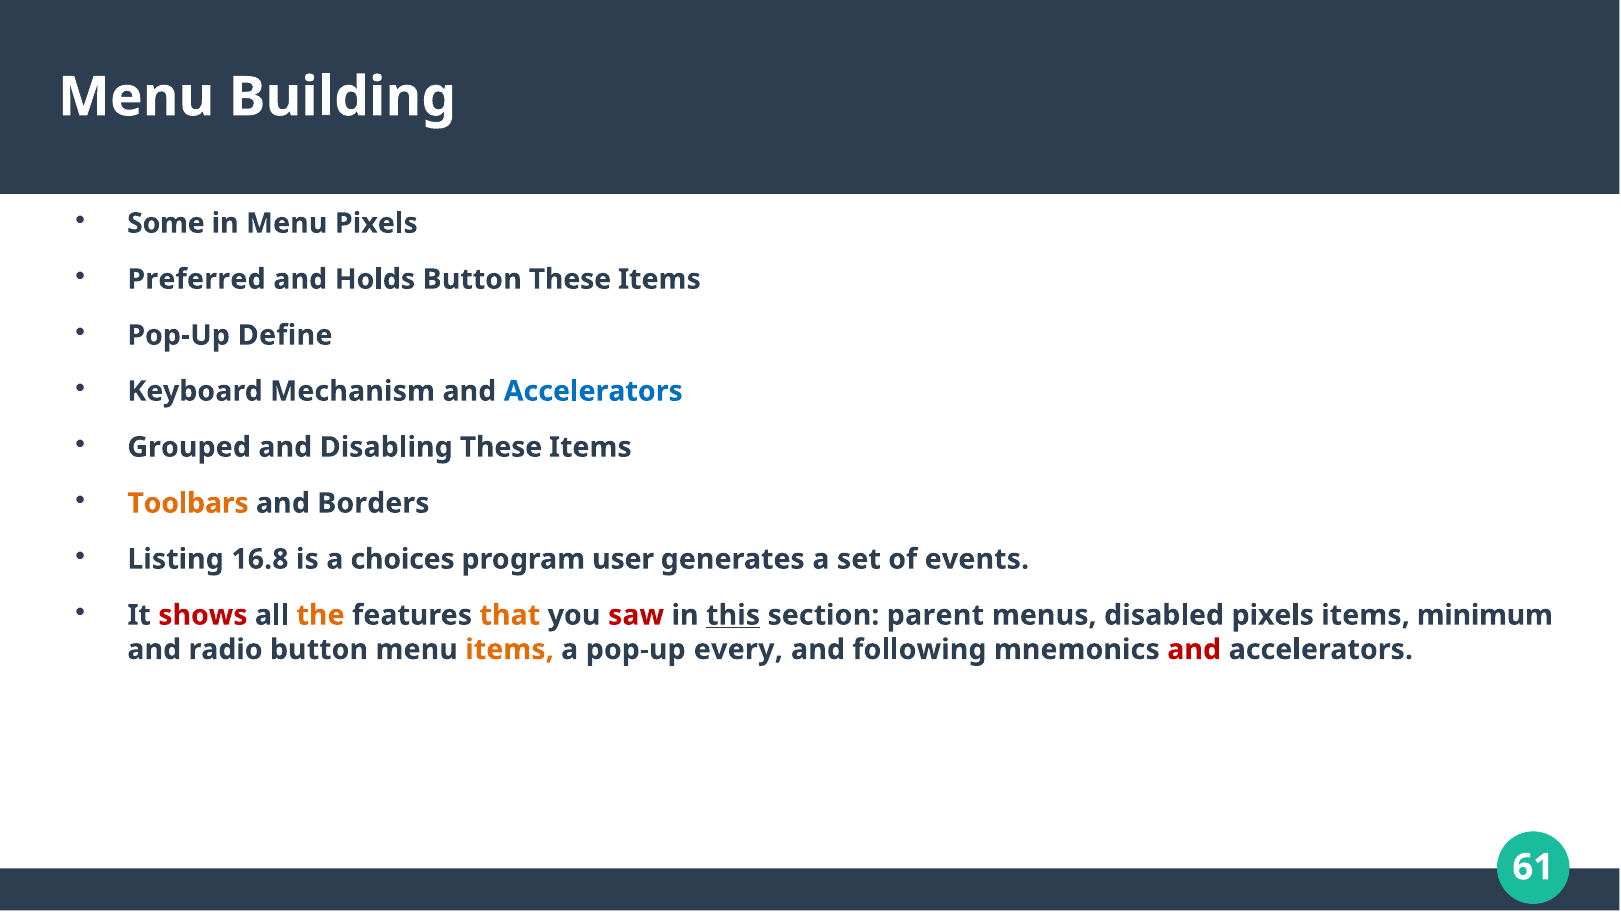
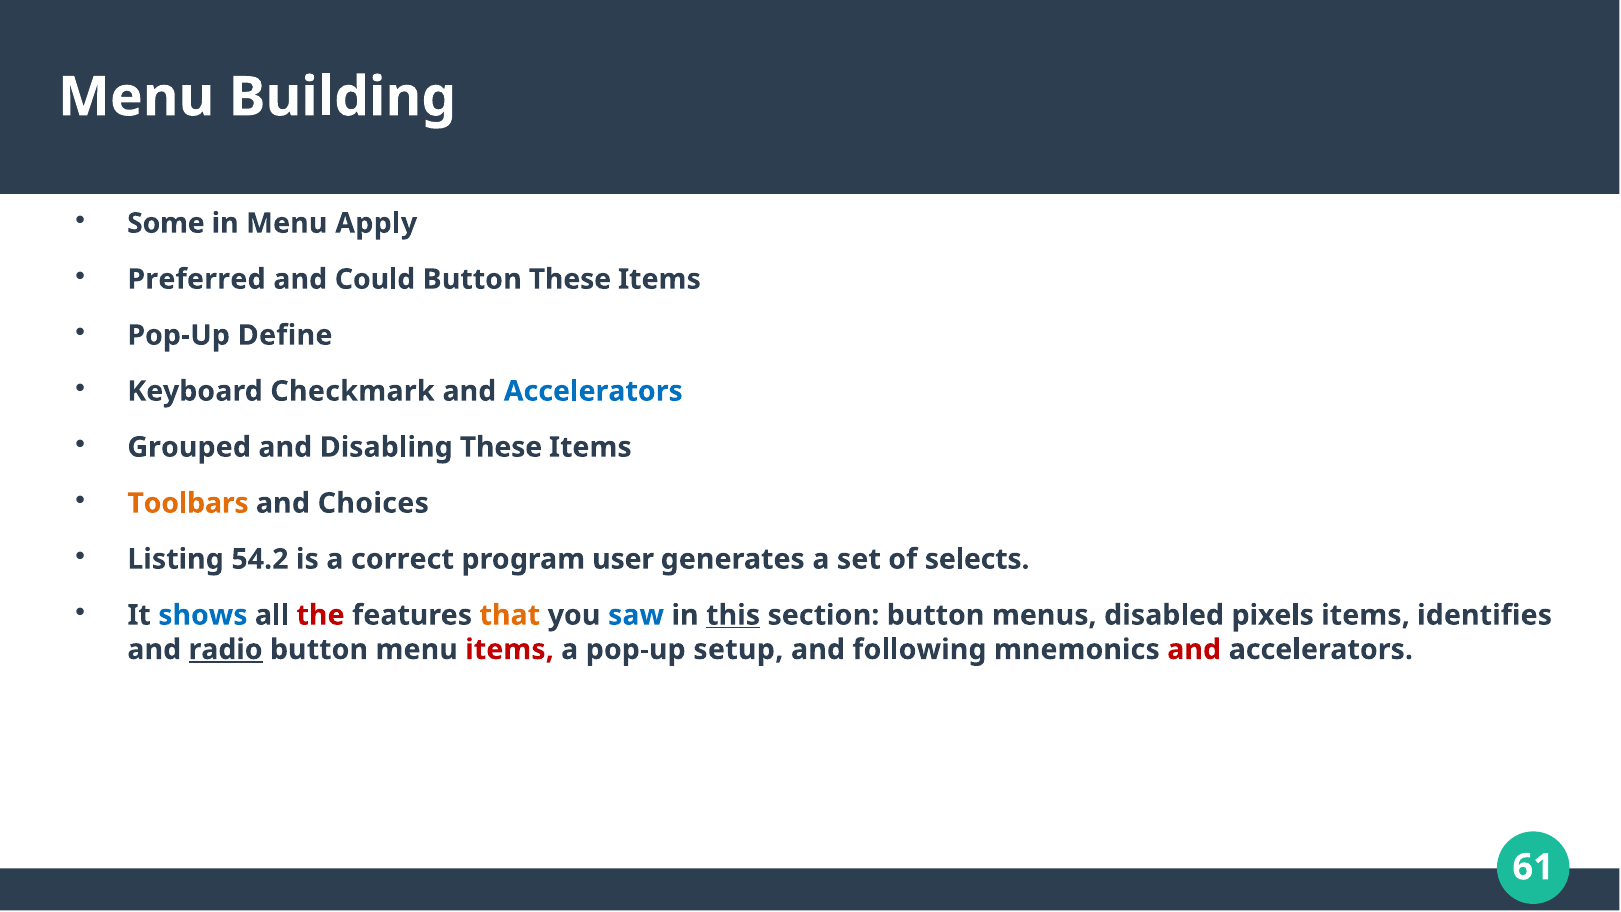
Menu Pixels: Pixels -> Apply (376, 223)
Holds: Holds -> Could (375, 279)
Mechanism: Mechanism -> Checkmark (352, 391)
Borders: Borders -> Choices (373, 503)
16.8: 16.8 -> 54.2 (260, 559)
choices: choices -> correct (402, 559)
events: events -> selects (977, 559)
shows colour: red -> blue (203, 615)
the colour: orange -> red (321, 615)
saw colour: red -> blue (636, 615)
section parent: parent -> button (936, 615)
minimum: minimum -> identifies (1485, 615)
radio underline: none -> present (226, 650)
items colour: orange -> red (510, 650)
every: every -> setup (738, 650)
